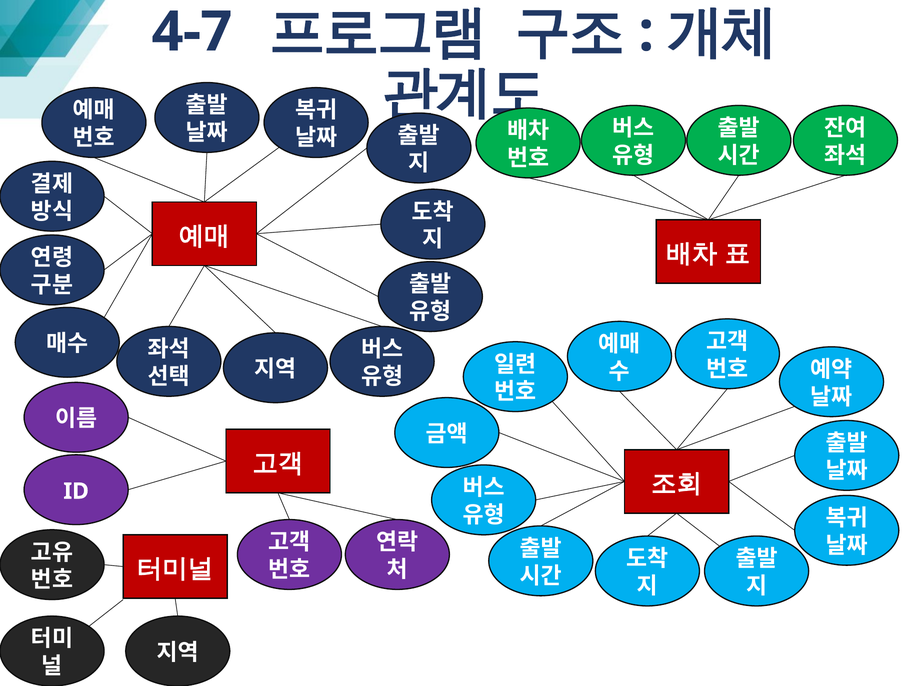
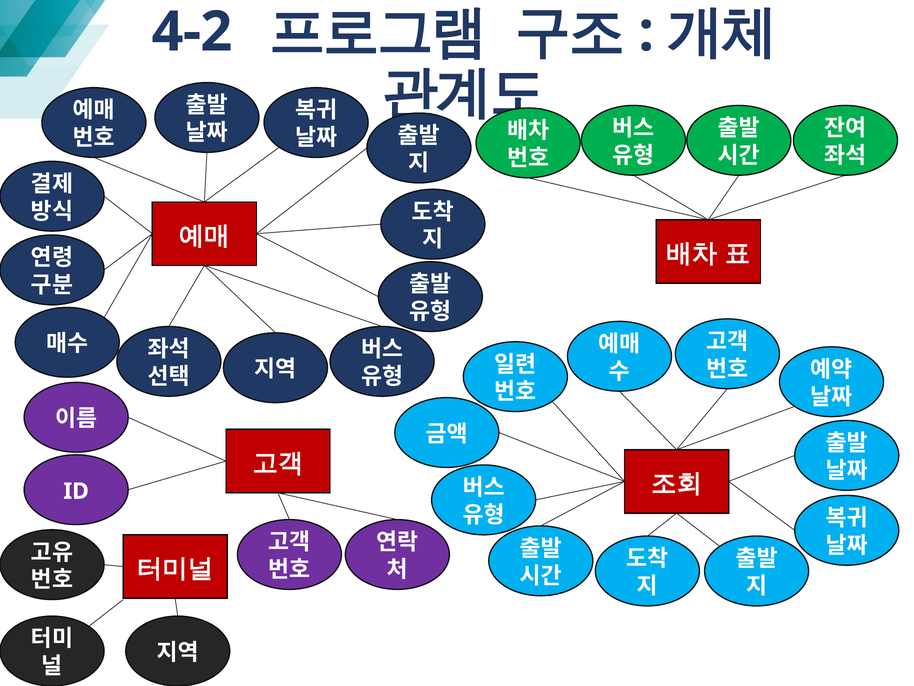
4-7: 4-7 -> 4-2 (192, 32)
